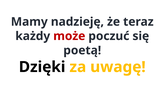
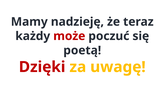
Dzięki colour: black -> red (42, 67)
